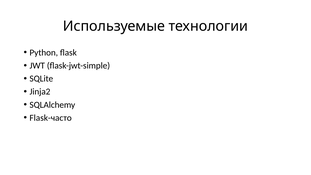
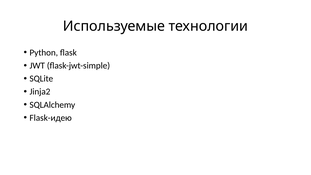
Flask-часто: Flask-часто -> Flask-идею (51, 118)
